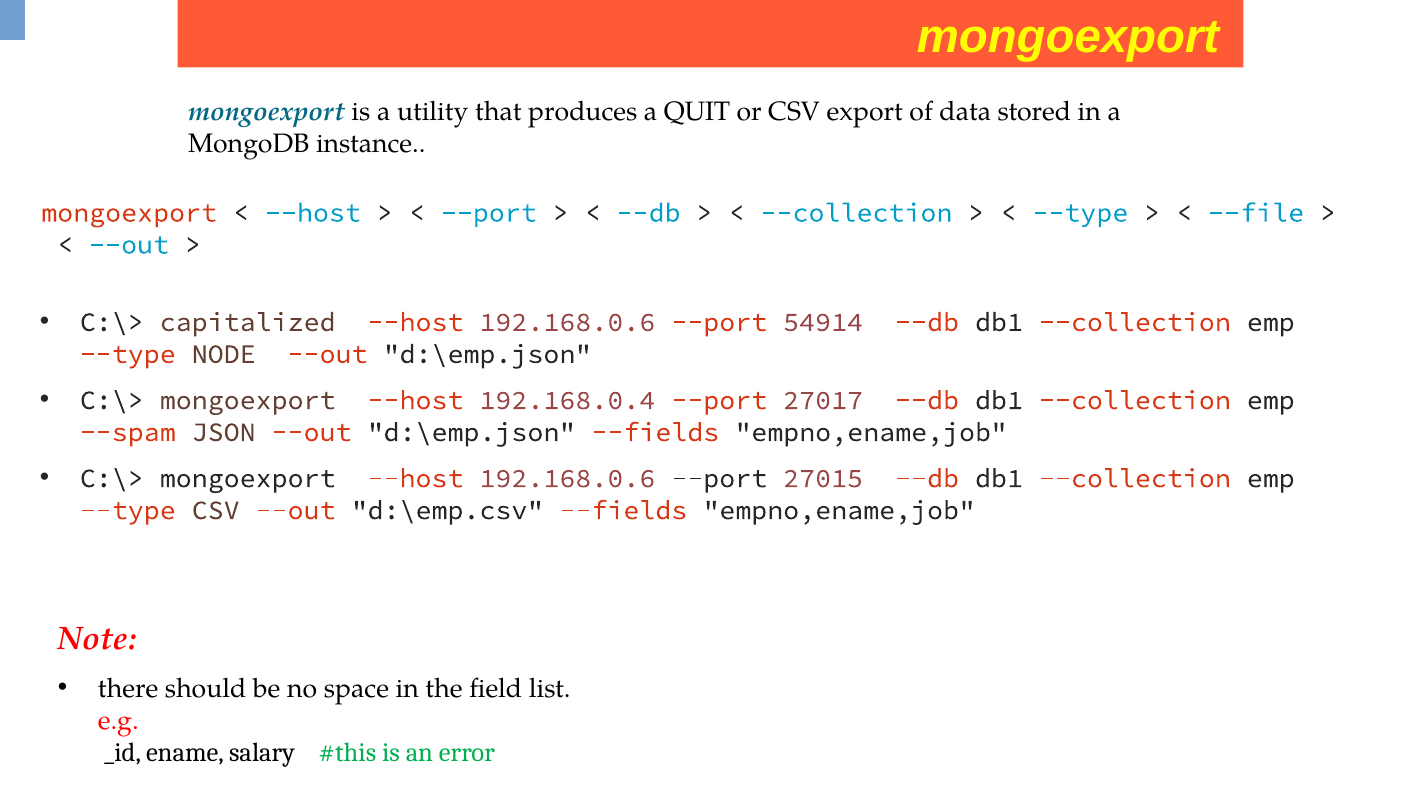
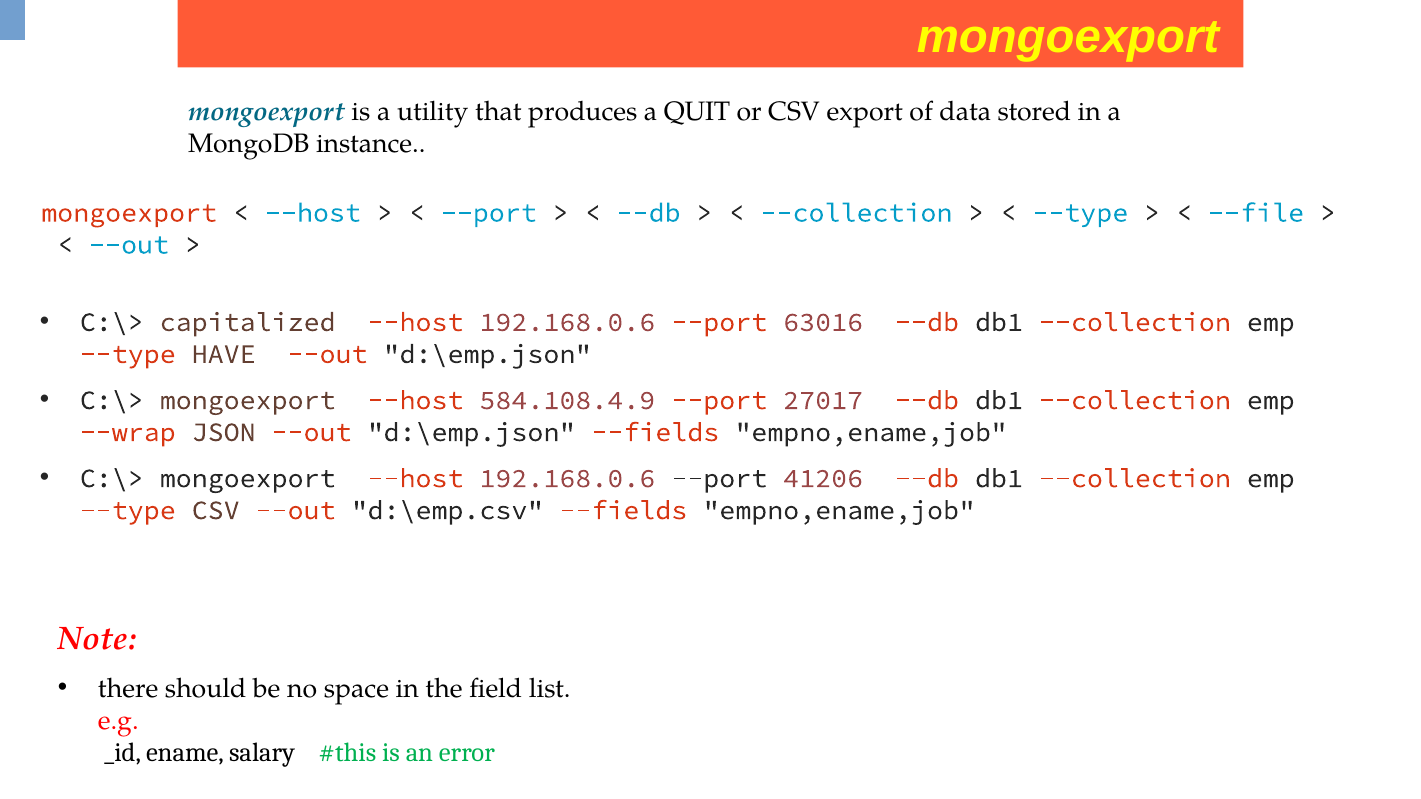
54914: 54914 -> 63016 (823, 322)
NODE: NODE -> HAVE (224, 354)
192.168.0.4: 192.168.0.4 -> 584.108.4.9 (567, 400)
--spam: --spam -> --wrap (128, 432)
27015: 27015 -> 41206 (823, 479)
